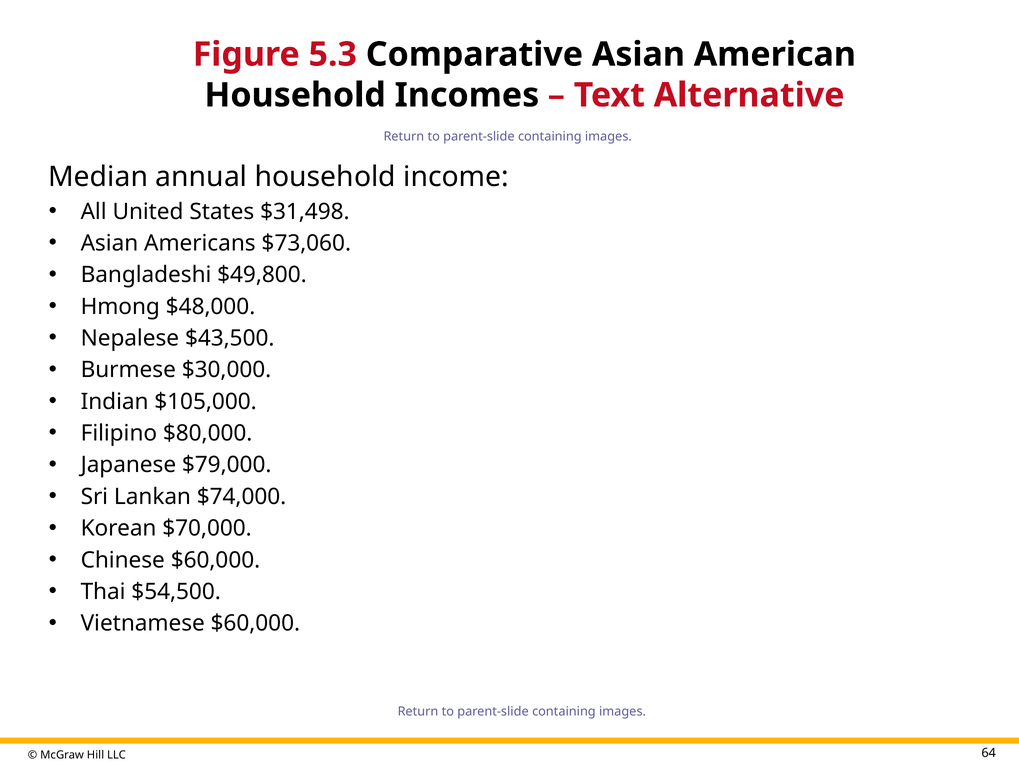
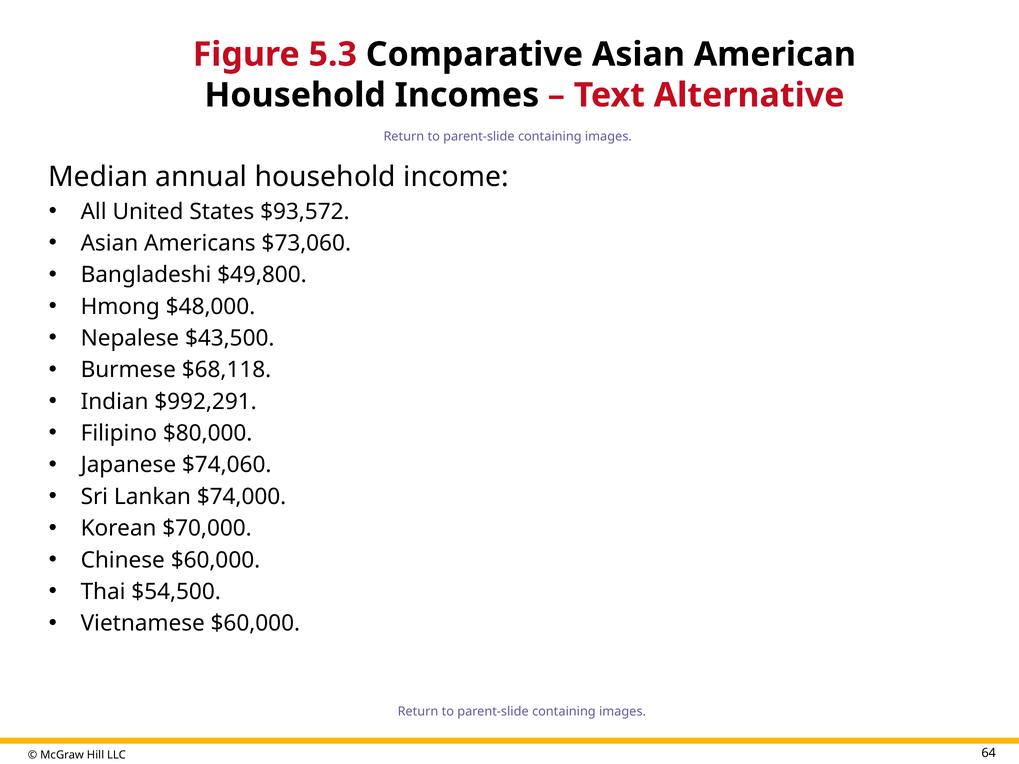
$31,498: $31,498 -> $93,572 (305, 212)
$30,000: $30,000 -> $68,118 (227, 370)
$105,000: $105,000 -> $992,291 (206, 402)
$79,000: $79,000 -> $74,060 (227, 465)
